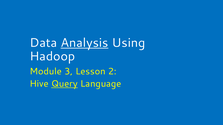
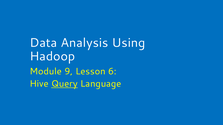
Analysis underline: present -> none (84, 43)
3: 3 -> 9 (69, 72)
2: 2 -> 6 (112, 72)
